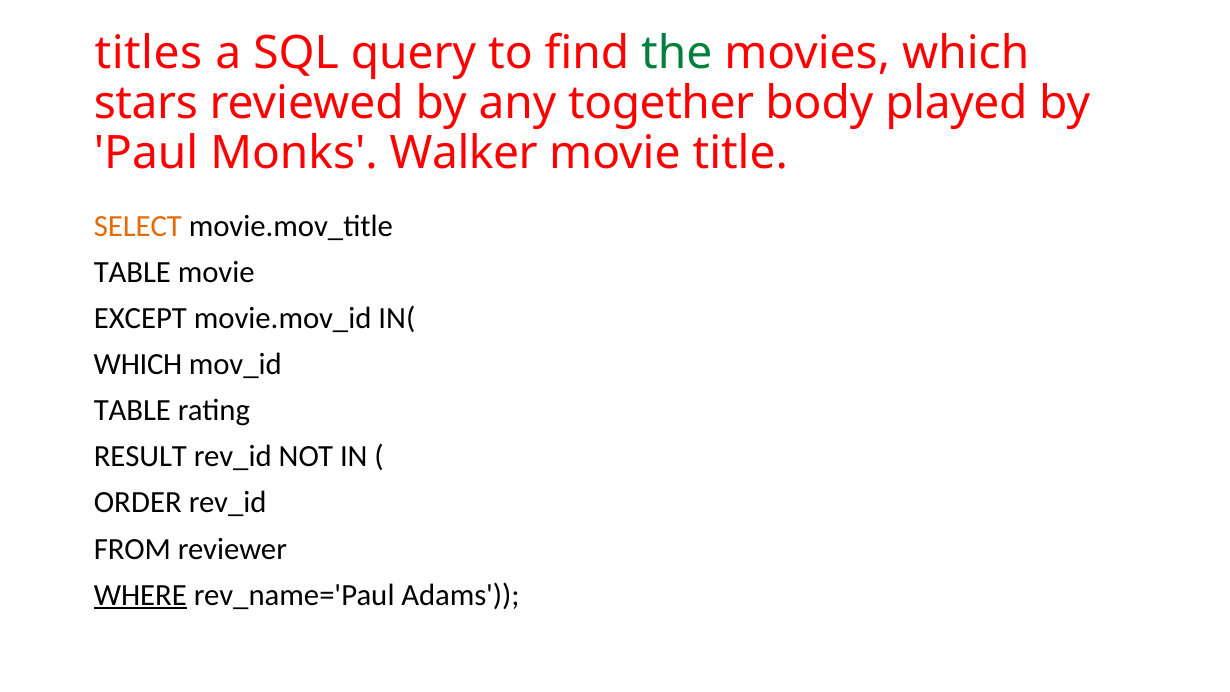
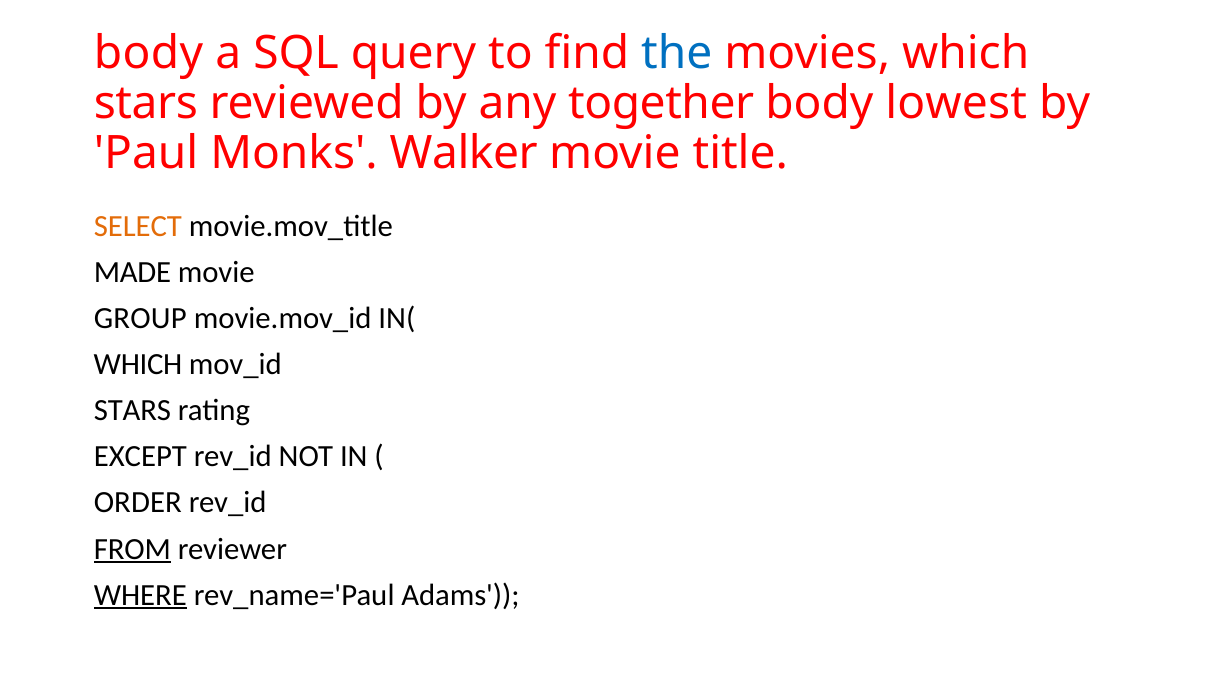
titles: titles -> body (148, 54)
the colour: green -> blue (677, 54)
played: played -> lowest (956, 103)
TABLE: TABLE -> MADE (132, 273)
EXCEPT: EXCEPT -> GROUP (140, 319)
TABLE: TABLE -> STARS (132, 411)
RESULT: RESULT -> EXCEPT (140, 457)
FROM underline: none -> present (132, 549)
